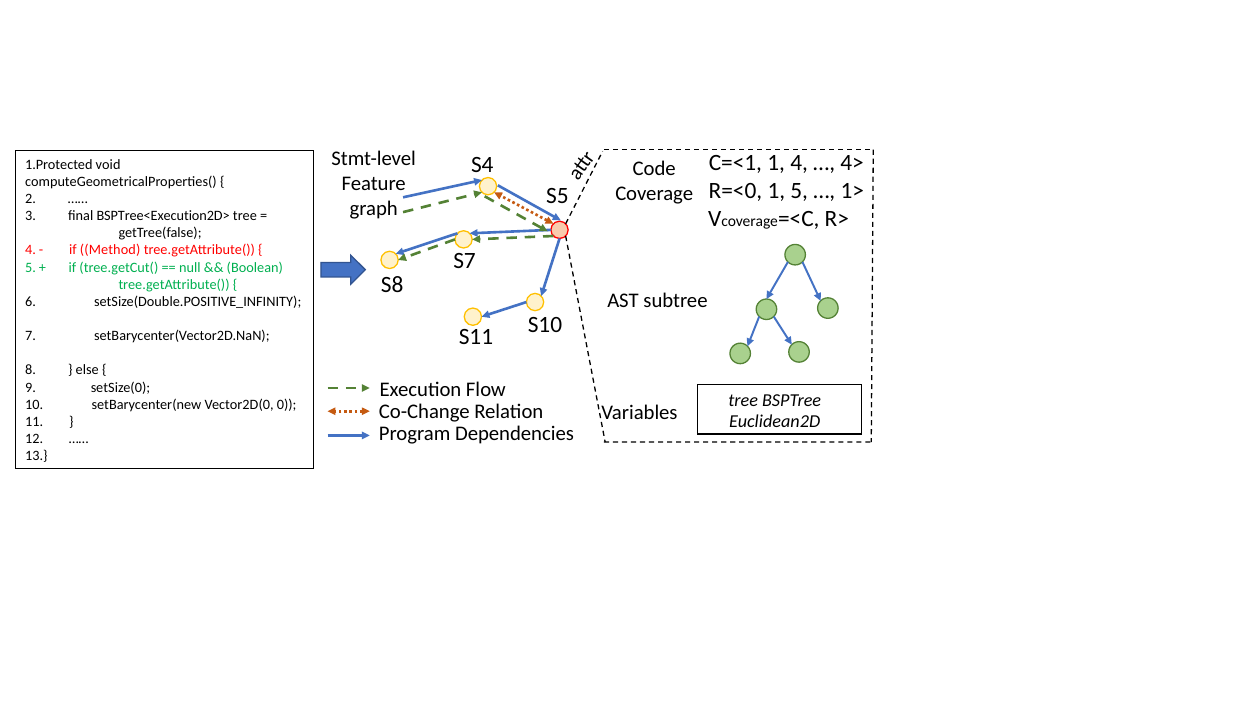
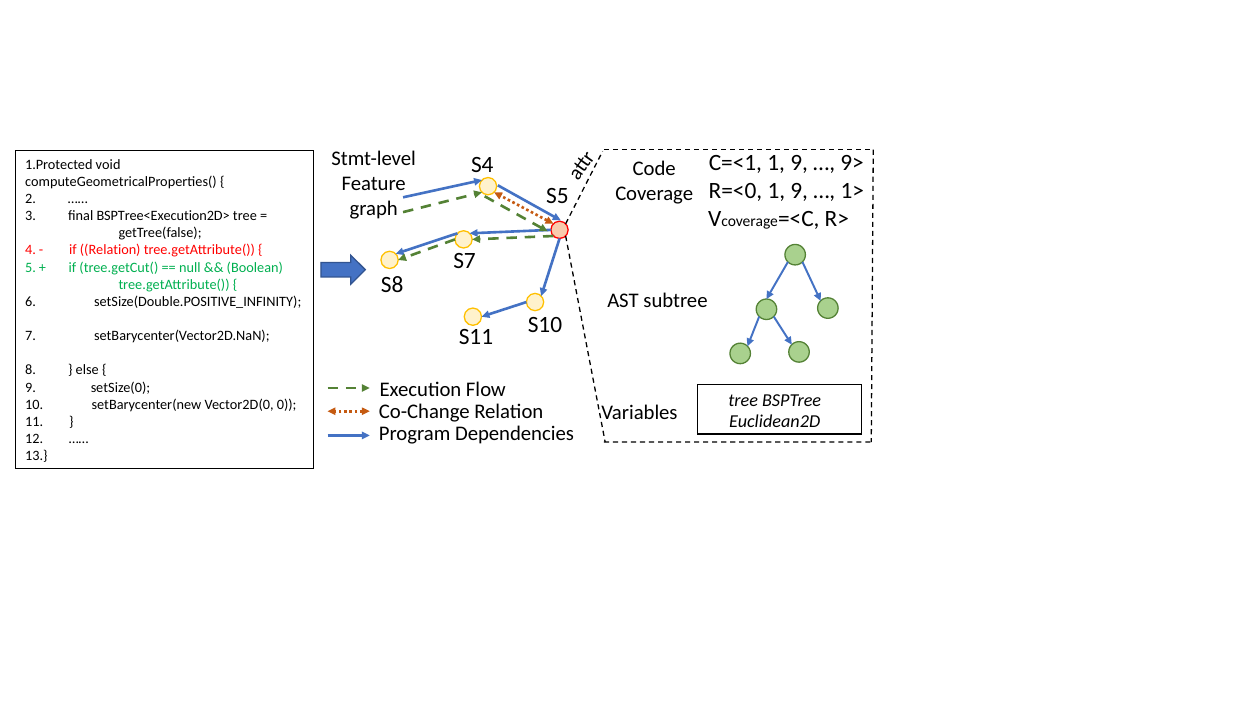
C=<1 1 4: 4 -> 9 (799, 163)
4>: 4> -> 9> (852, 163)
R=<0 1 5: 5 -> 9 (799, 191)
if Method: Method -> Relation (110, 250)
